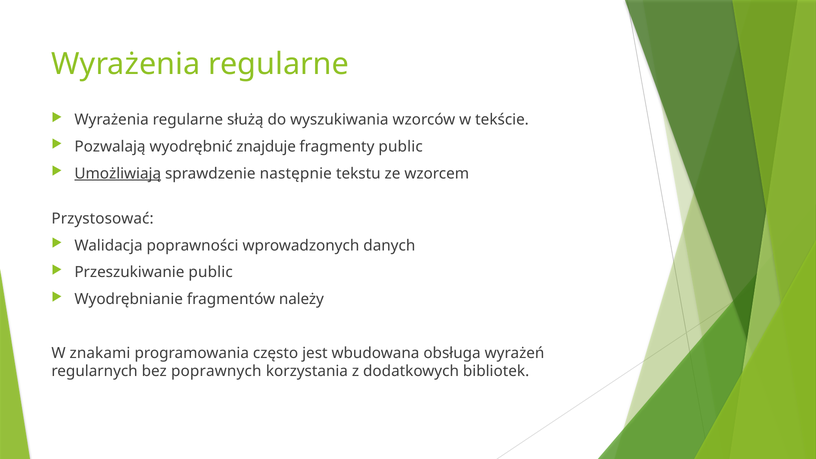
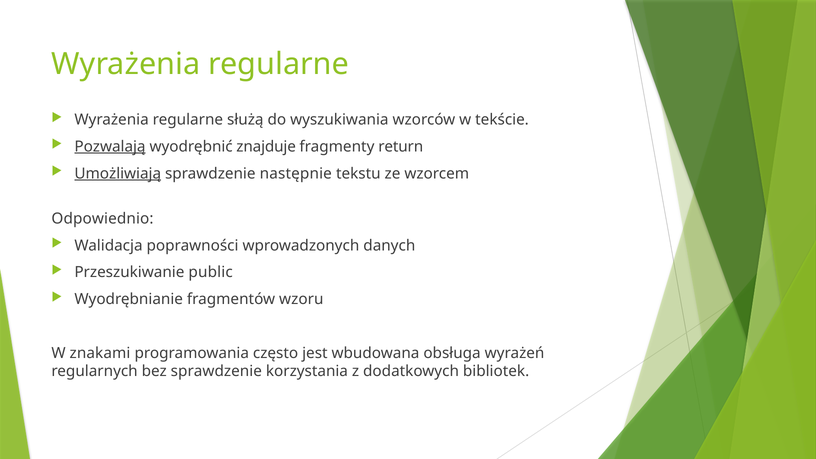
Pozwalają underline: none -> present (110, 147)
fragmenty public: public -> return (401, 147)
Przystosować: Przystosować -> Odpowiednio (103, 219)
należy: należy -> wzoru (301, 299)
bez poprawnych: poprawnych -> sprawdzenie (216, 371)
